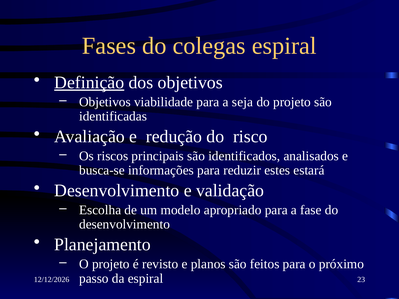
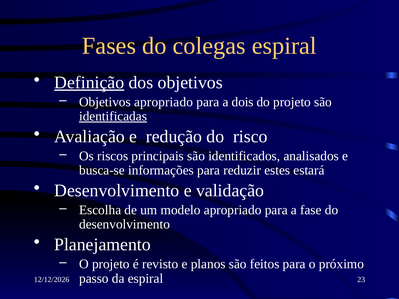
Objetivos viabilidade: viabilidade -> apropriado (164, 102)
seja: seja -> dois (243, 102)
identificadas underline: none -> present (113, 116)
